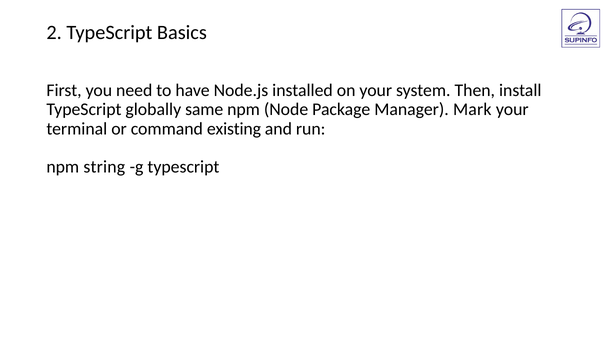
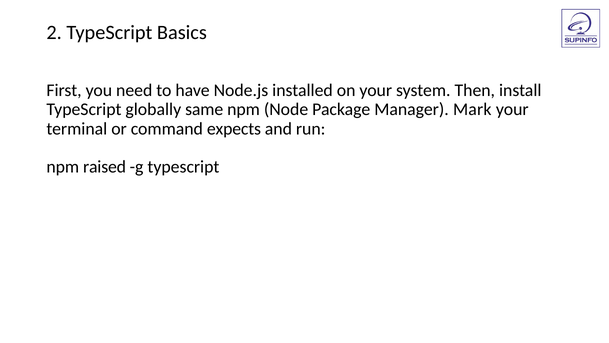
existing: existing -> expects (234, 129)
string: string -> raised (105, 167)
